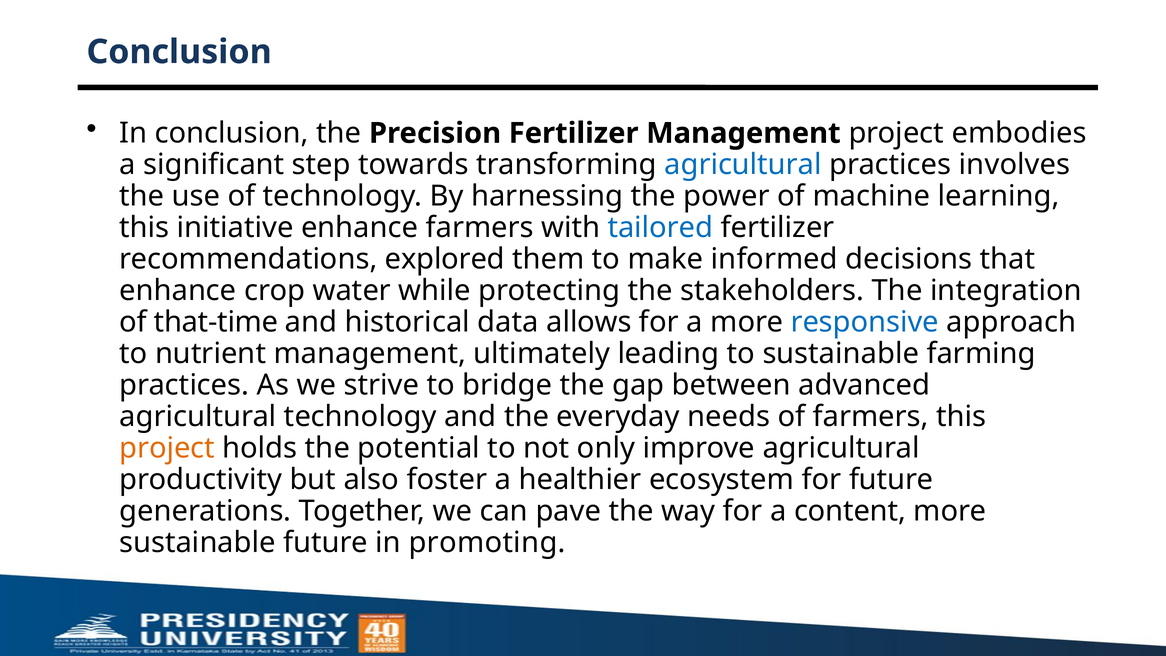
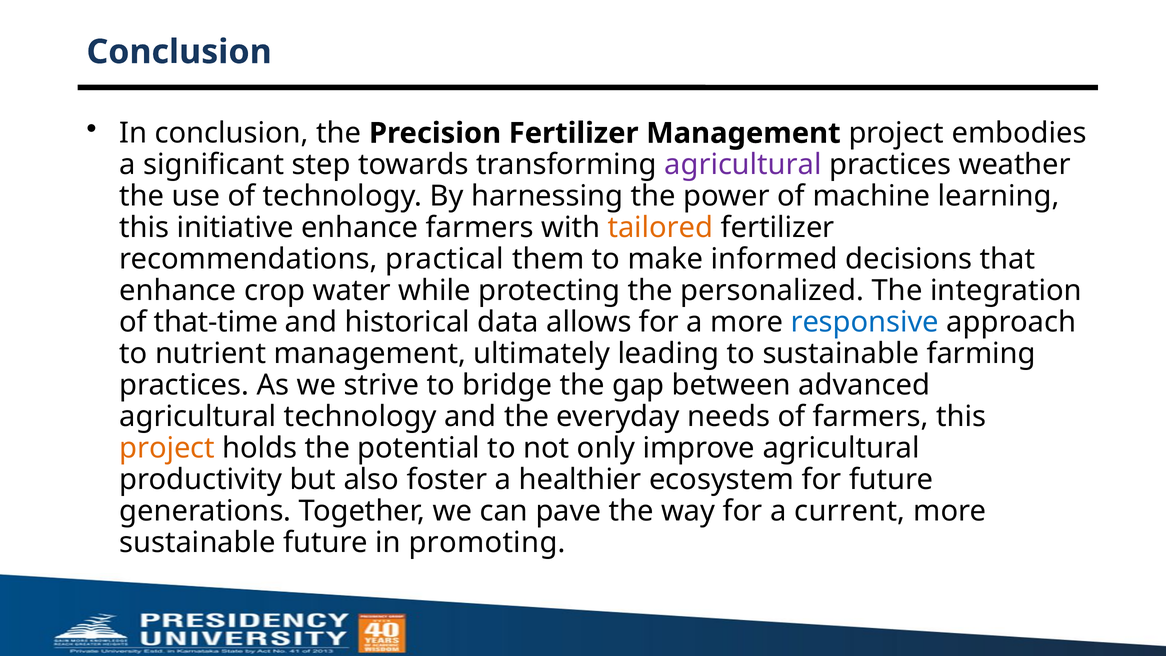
agricultural colour: blue -> purple (743, 165)
involves: involves -> weather (1015, 165)
tailored colour: blue -> orange (660, 228)
explored: explored -> practical (445, 259)
stakeholders: stakeholders -> personalized (772, 291)
content: content -> current (850, 511)
